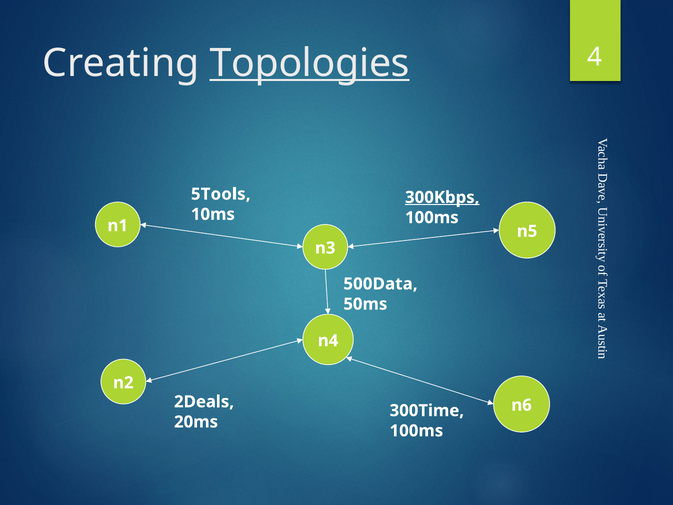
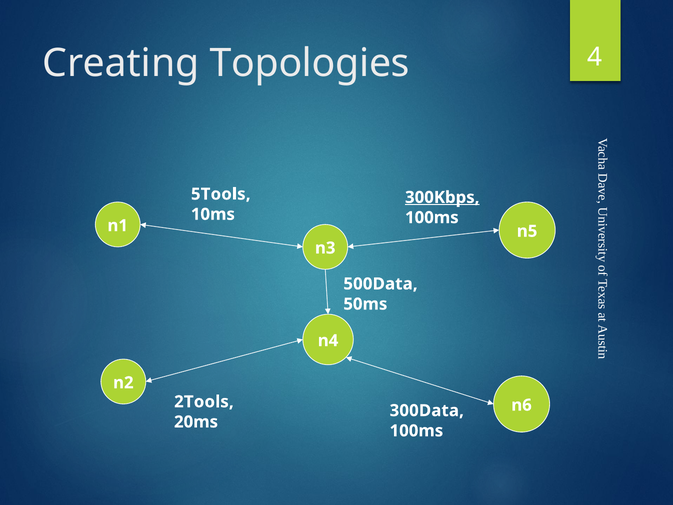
Topologies underline: present -> none (310, 63)
2Deals: 2Deals -> 2Tools (204, 402)
300Time: 300Time -> 300Data (427, 410)
